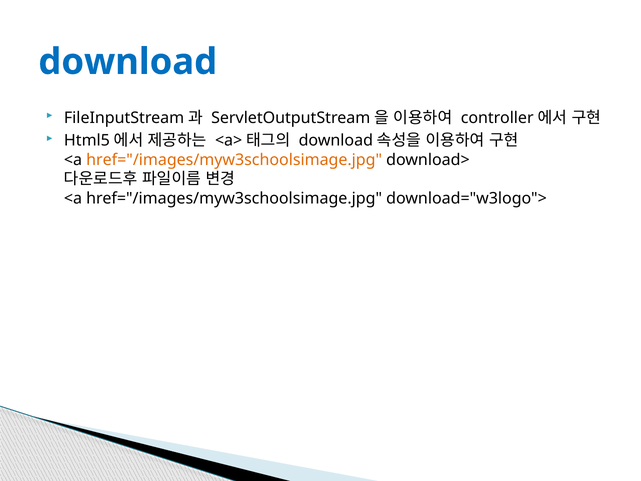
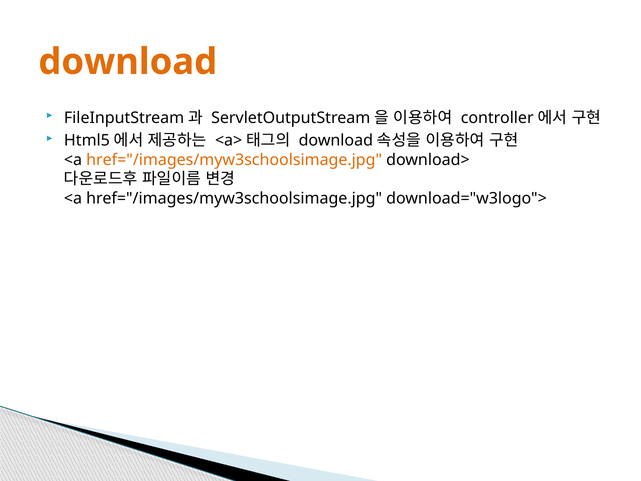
download colour: blue -> orange (128, 62)
